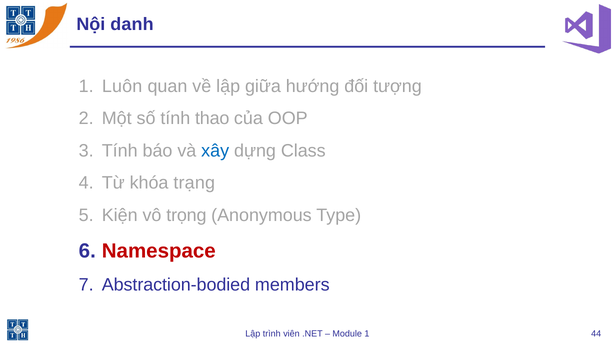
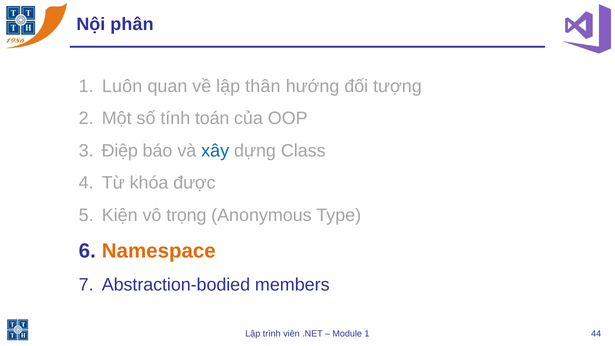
danh: danh -> phân (132, 24)
giữa: giữa -> thân (263, 86)
thao: thao -> toán (212, 118)
Tính: Tính -> Điệp (120, 151)
trạng: trạng -> được (194, 183)
Namespace colour: red -> orange (159, 251)
